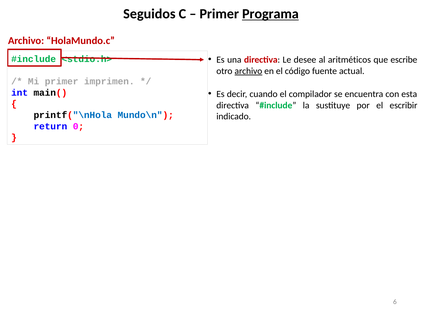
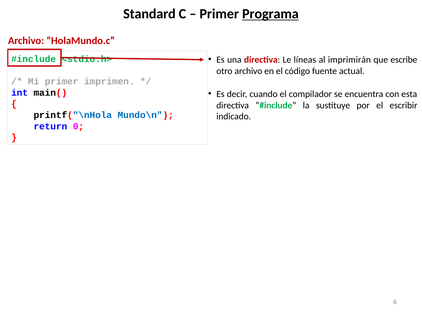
Seguidos: Seguidos -> Standard (149, 14)
desee: desee -> líneas (305, 60)
aritméticos: aritméticos -> imprimirán (349, 60)
archivo underline: present -> none (248, 71)
